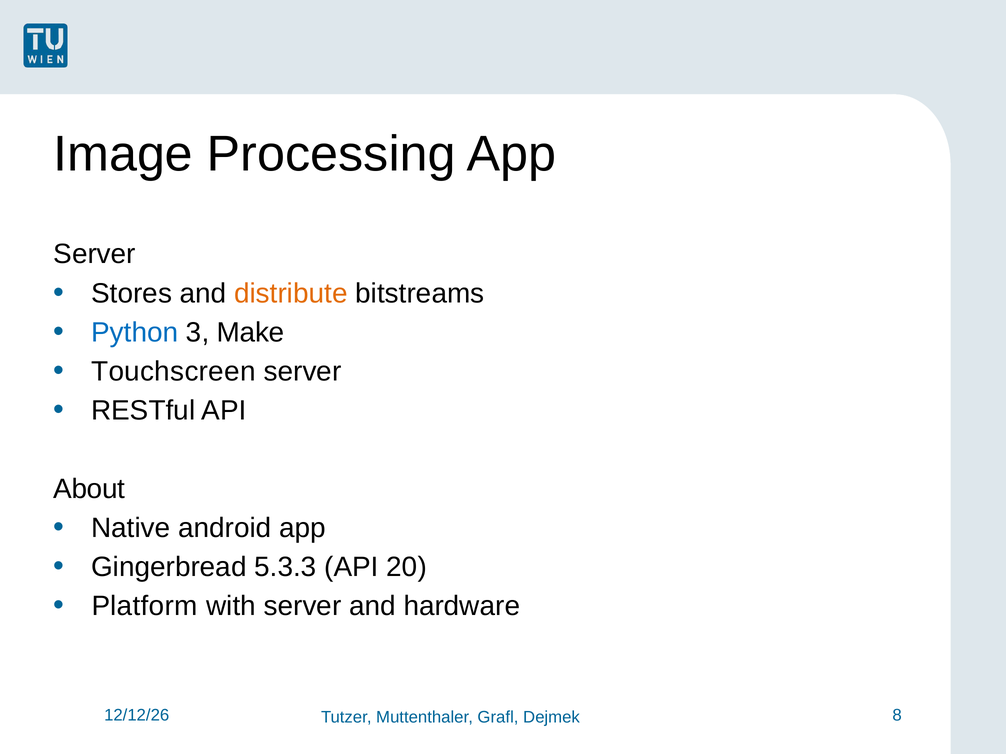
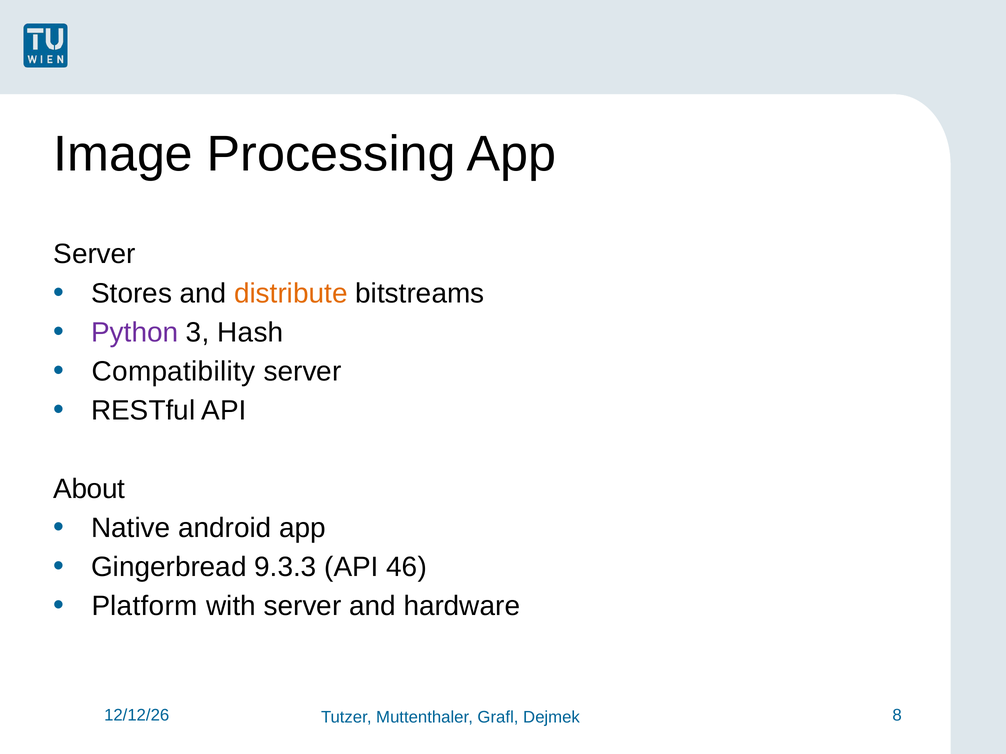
Python colour: blue -> purple (135, 333)
Make: Make -> Hash (250, 333)
Touchscreen: Touchscreen -> Compatibility (173, 372)
5.3.3: 5.3.3 -> 9.3.3 (285, 567)
20: 20 -> 46 (407, 567)
